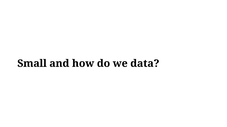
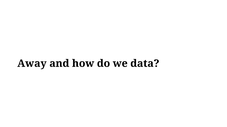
Small: Small -> Away (32, 64)
